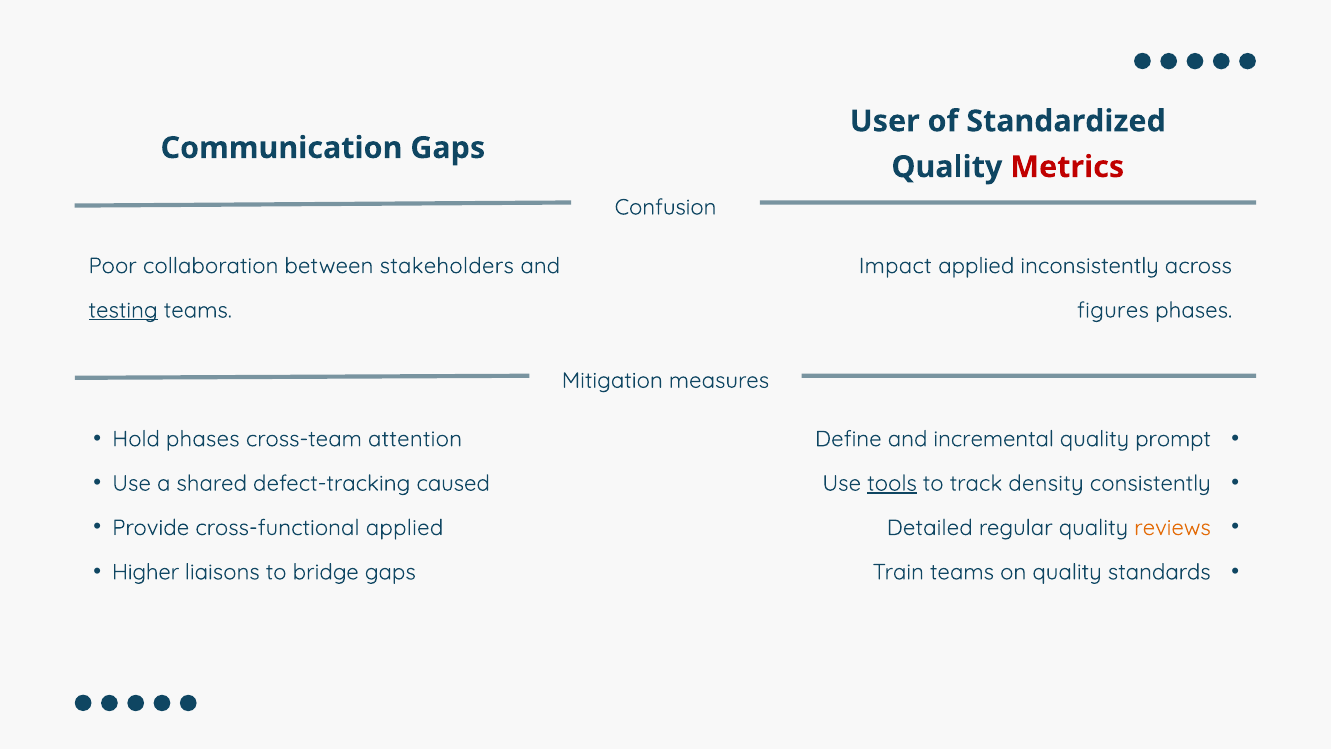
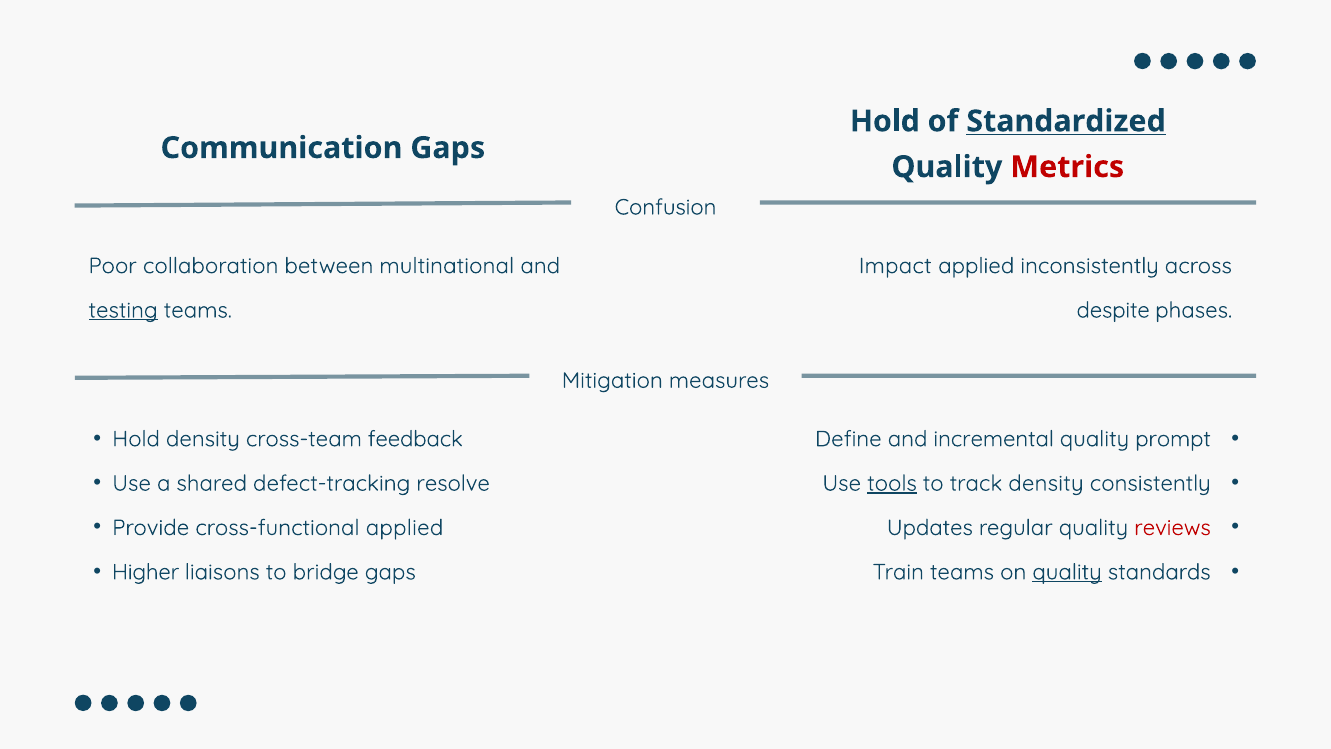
User: User -> Hold (885, 121)
Standardized underline: none -> present (1066, 121)
stakeholders: stakeholders -> multinational (447, 266)
figures: figures -> despite (1113, 310)
Hold phases: phases -> density (203, 439)
attention: attention -> feedback (415, 439)
caused: caused -> resolve (453, 483)
Detailed: Detailed -> Updates (930, 528)
reviews colour: orange -> red (1172, 528)
quality underline: none -> present (1067, 572)
